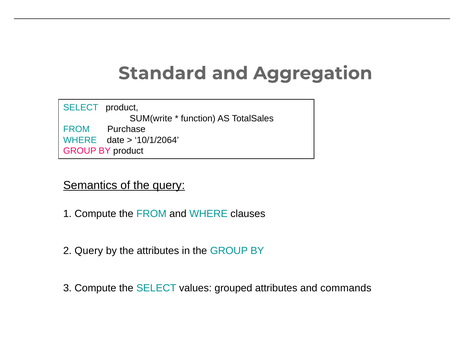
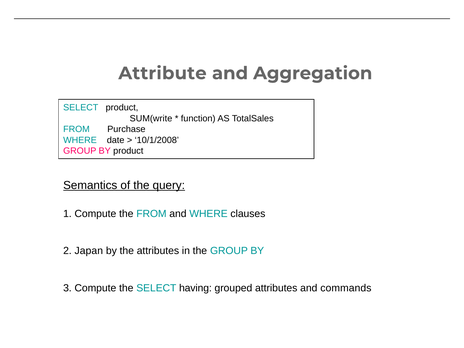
Standard: Standard -> Attribute (162, 73)
10/1/2064: 10/1/2064 -> 10/1/2008 (157, 140)
2 Query: Query -> Japan (89, 251)
values: values -> having (195, 288)
